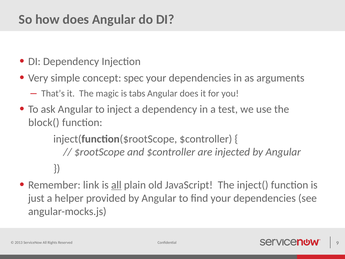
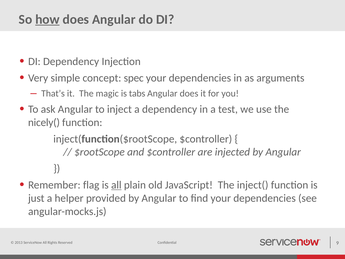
how underline: none -> present (47, 19)
block(: block( -> nicely( (44, 122)
link: link -> flag (91, 185)
